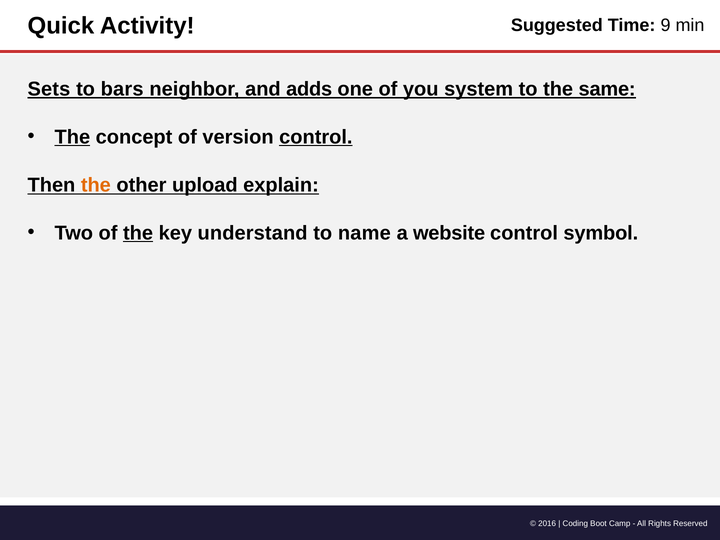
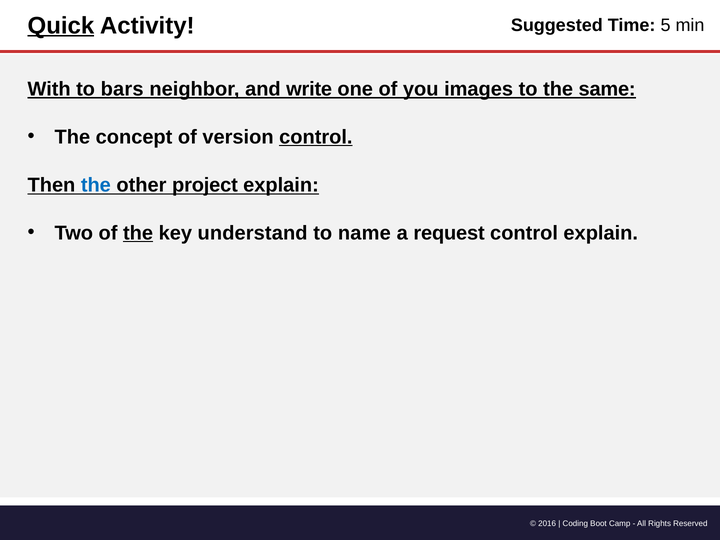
Quick underline: none -> present (61, 26)
9: 9 -> 5 (666, 25)
Sets: Sets -> With (49, 89)
adds: adds -> write (309, 89)
system: system -> images (479, 89)
The underline: present -> none (72, 137)
the colour: orange -> blue (96, 185)
upload: upload -> project (205, 185)
website: website -> request (449, 233)
control symbol: symbol -> explain (601, 233)
